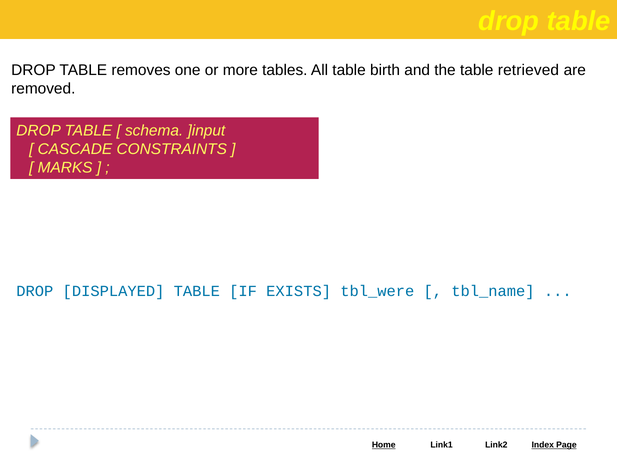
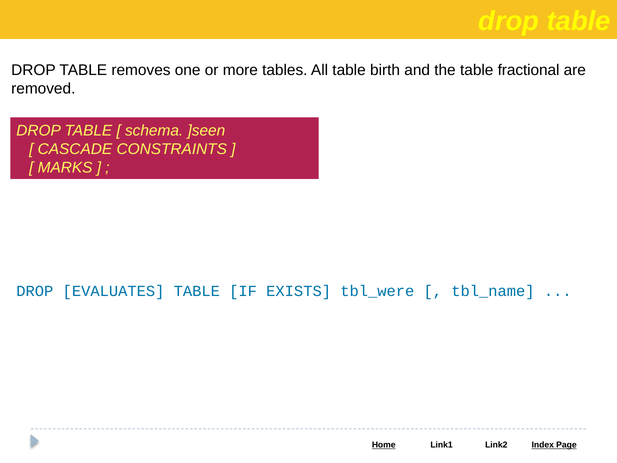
retrieved: retrieved -> fractional (529, 70)
]input: ]input -> ]seen (206, 131)
DISPLAYED: DISPLAYED -> EVALUATES (114, 291)
